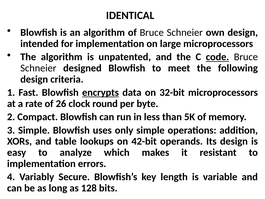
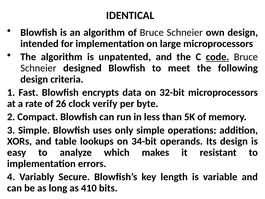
encrypts underline: present -> none (101, 92)
round: round -> verify (105, 104)
42-bit: 42-bit -> 34-bit (144, 141)
128: 128 -> 410 (89, 188)
